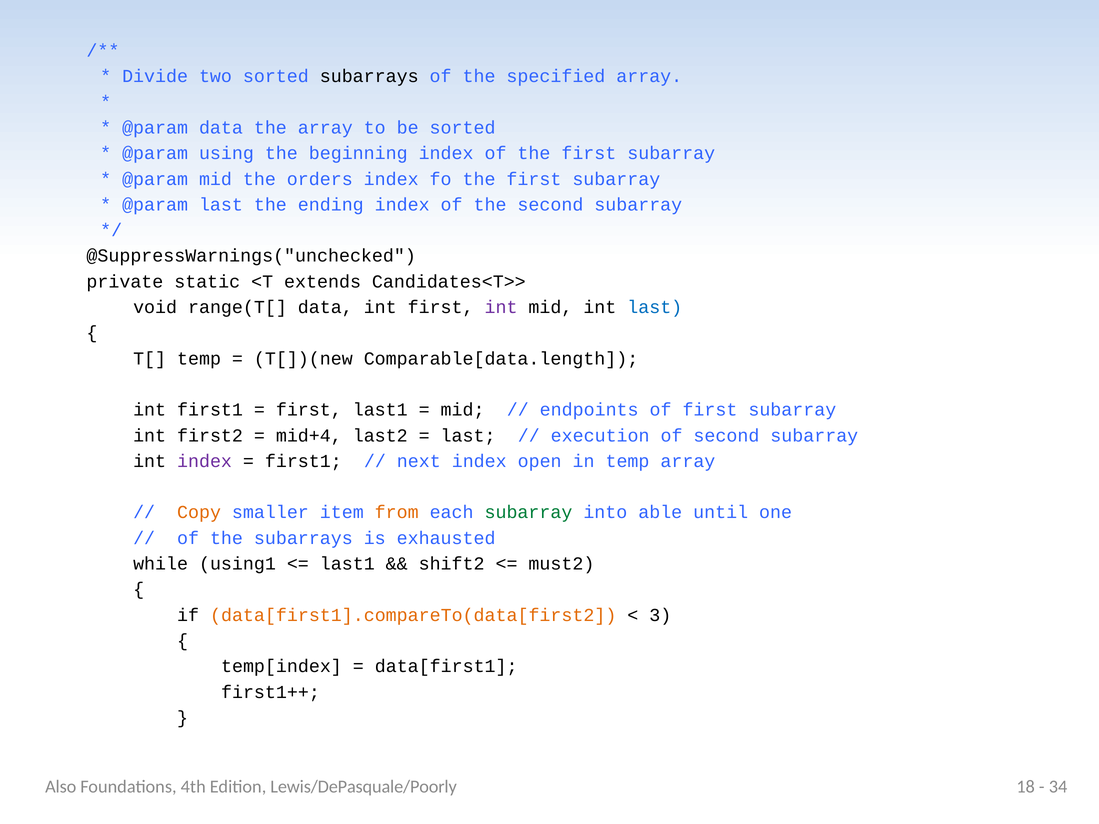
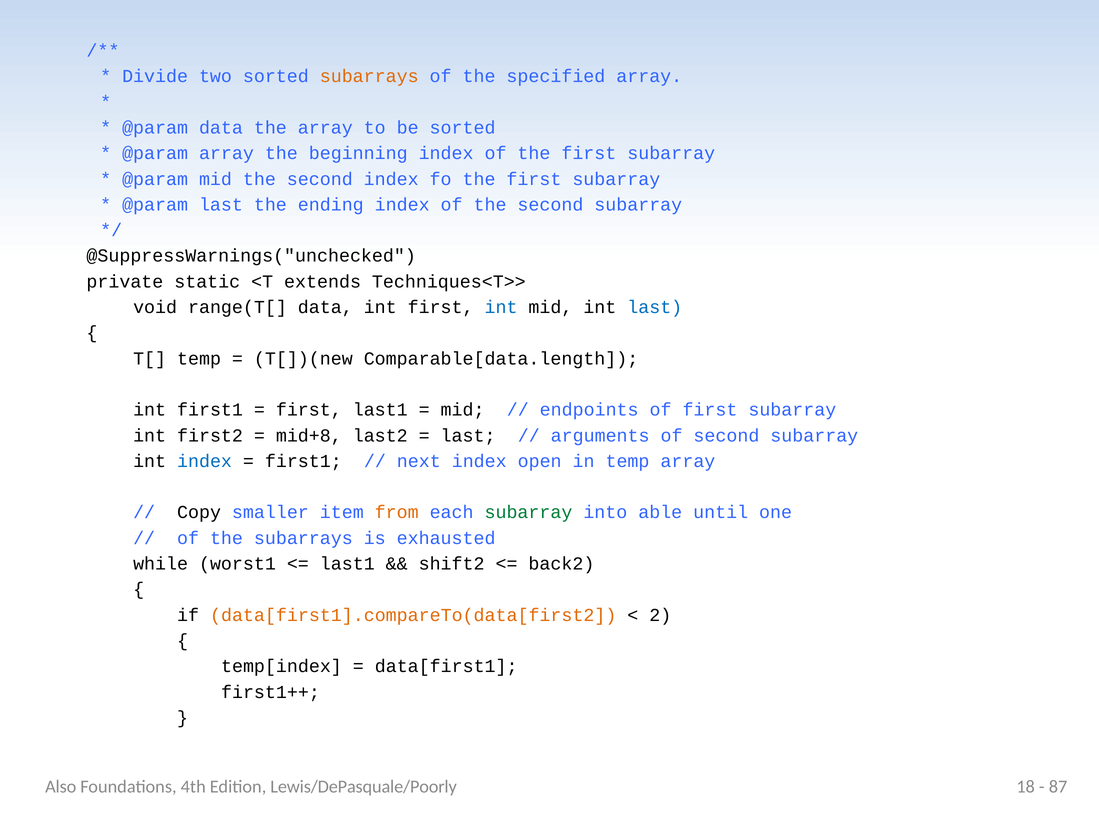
subarrays colour: black -> orange (369, 76)
@param using: using -> array (226, 153)
mid the orders: orders -> second (320, 179)
Candidates<T>>: Candidates<T>> -> Techniques<T>> (449, 282)
int colour: purple -> blue (501, 307)
mid+4: mid+4 -> mid+8 (309, 436)
execution: execution -> arguments (600, 436)
index colour: purple -> blue (205, 461)
Copy colour: orange -> black (199, 513)
using1: using1 -> worst1 (237, 564)
must2: must2 -> back2 (561, 564)
3: 3 -> 2 (660, 615)
34: 34 -> 87 (1058, 787)
